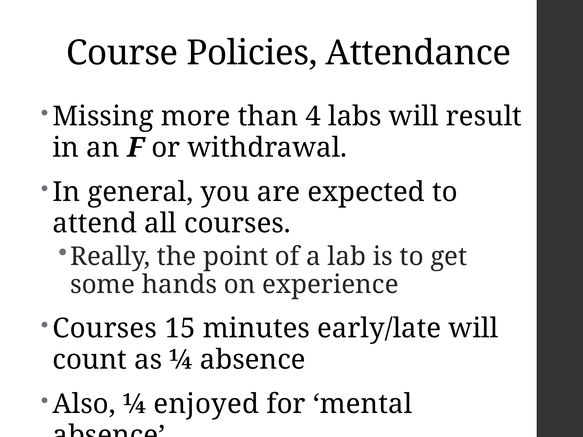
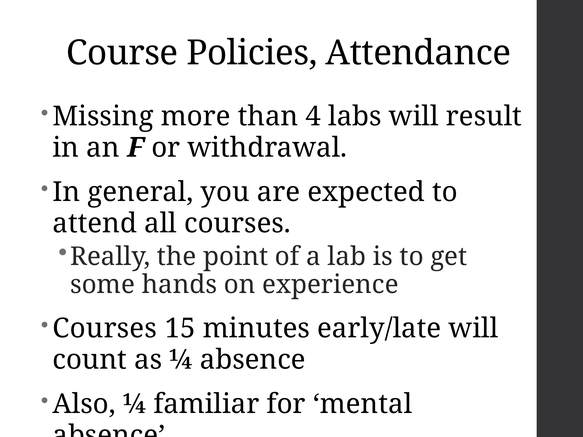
enjoyed: enjoyed -> familiar (206, 404)
